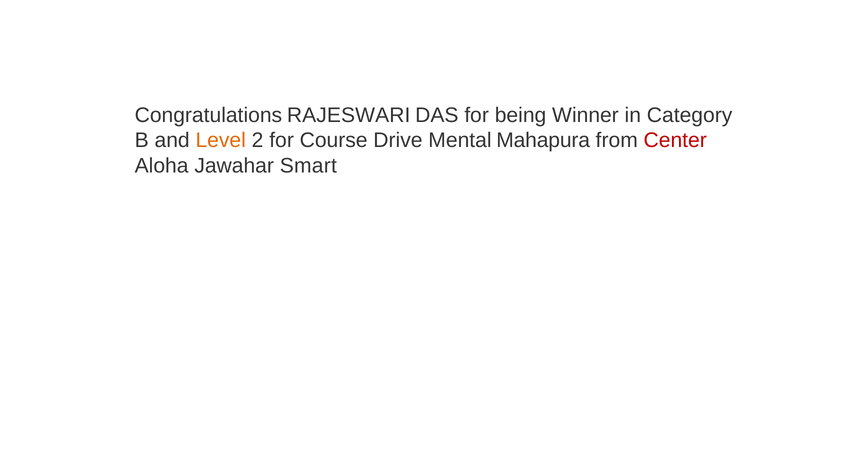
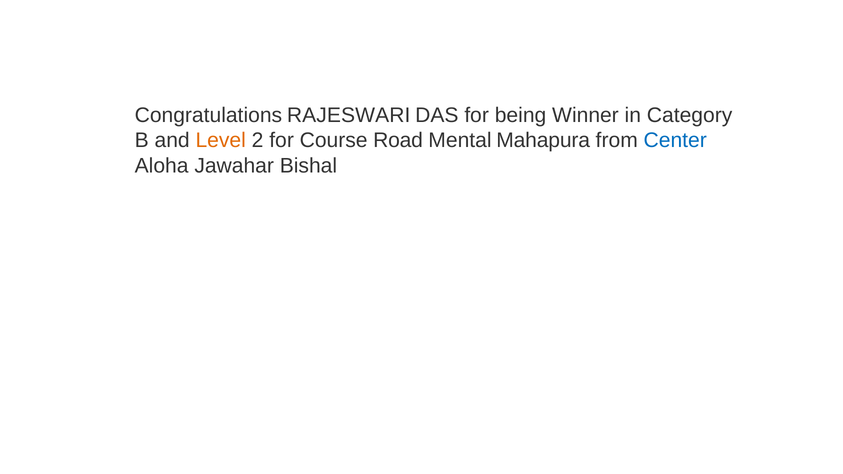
Drive: Drive -> Road (398, 141)
Center colour: red -> blue (675, 141)
Smart: Smart -> Bishal (308, 166)
